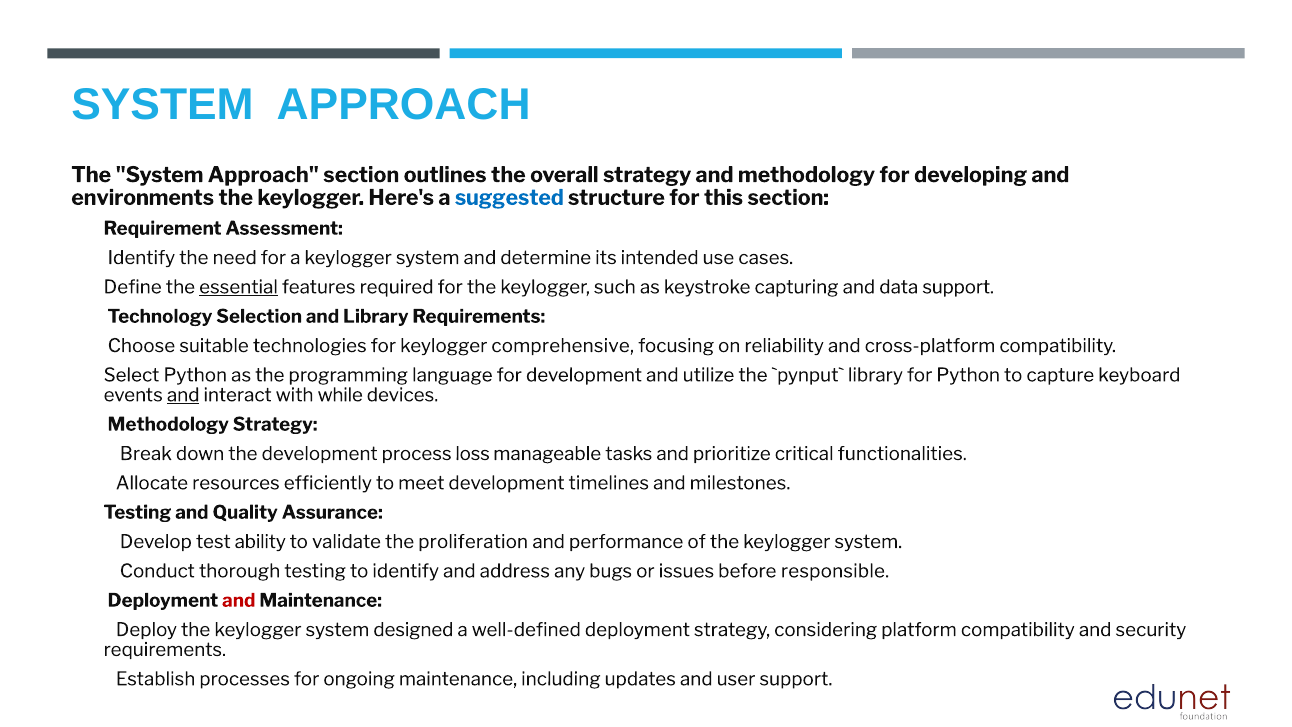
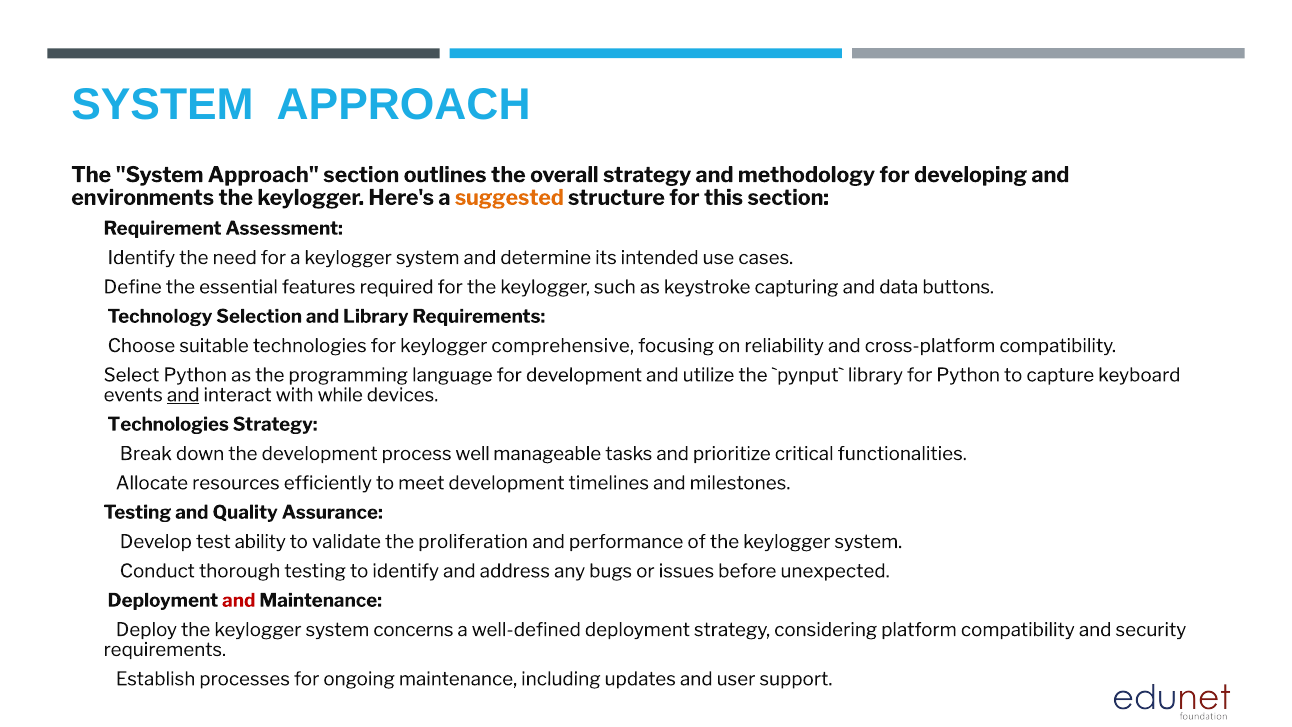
suggested colour: blue -> orange (509, 198)
essential underline: present -> none (238, 287)
data support: support -> buttons (958, 287)
Methodology: Methodology -> Technologies (168, 424)
loss: loss -> well (473, 454)
responsible: responsible -> unexpected (835, 571)
designed: designed -> concerns (413, 630)
